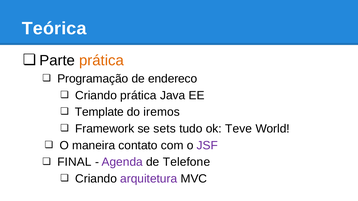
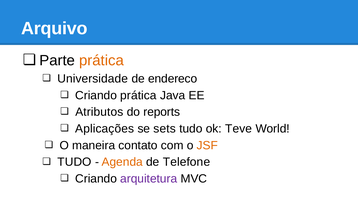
Teórica: Teórica -> Arquivo (54, 29)
Programação: Programação -> Universidade (93, 79)
Template: Template -> Atributos (99, 112)
iremos: iremos -> reports (162, 112)
Framework: Framework -> Aplicações (105, 129)
JSF colour: purple -> orange (207, 146)
FINAL: FINAL -> TUDO (74, 162)
Agenda colour: purple -> orange (122, 162)
